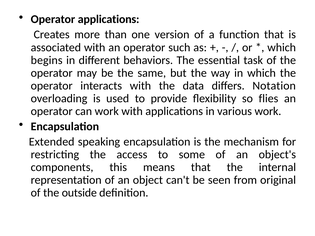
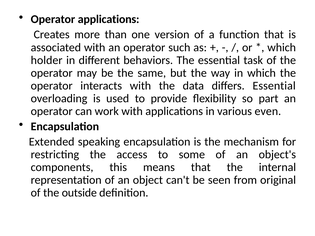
begins: begins -> holder (47, 60)
differs Notation: Notation -> Essential (274, 86)
flies: flies -> part (269, 98)
various work: work -> even (268, 111)
